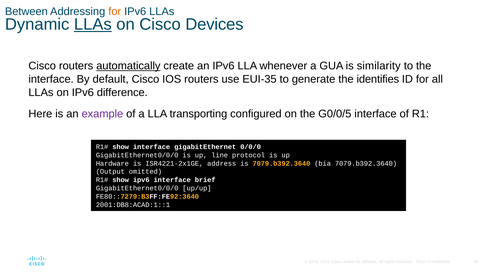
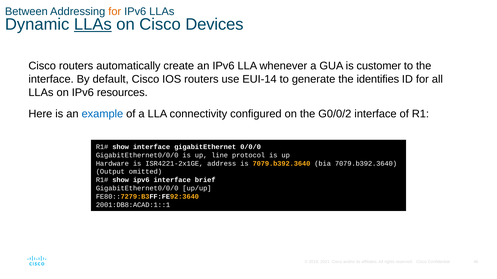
automatically underline: present -> none (128, 66)
similarity: similarity -> customer (379, 66)
EUI-35: EUI-35 -> EUI-14 (260, 79)
difference: difference -> resources (122, 93)
example colour: purple -> blue (102, 114)
transporting: transporting -> connectivity (198, 114)
G0/0/5: G0/0/5 -> G0/0/2 (335, 114)
